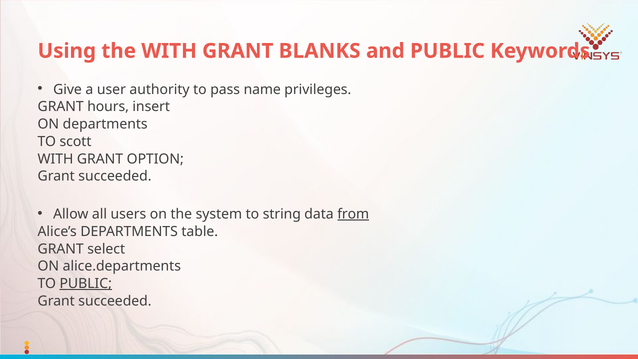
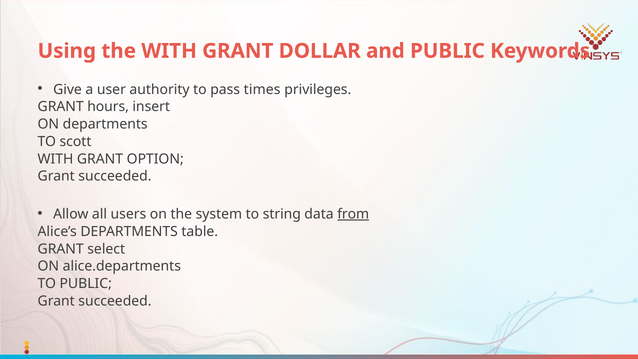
BLANKS: BLANKS -> DOLLAR (320, 51)
name: name -> times (262, 89)
PUBLIC underline: present -> none (86, 284)
